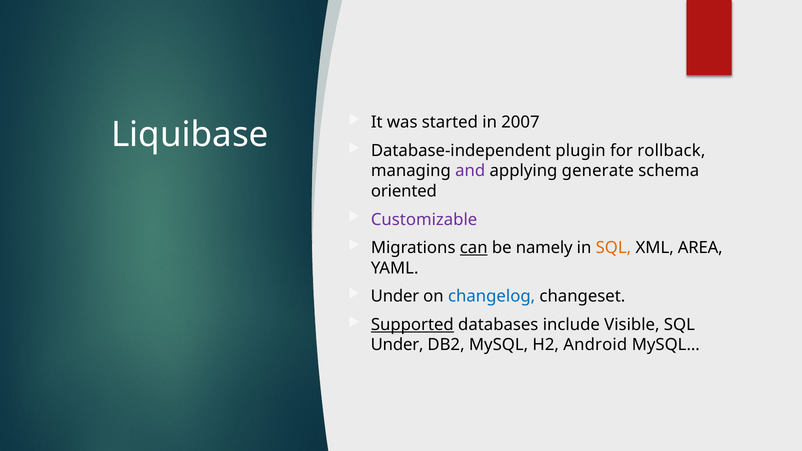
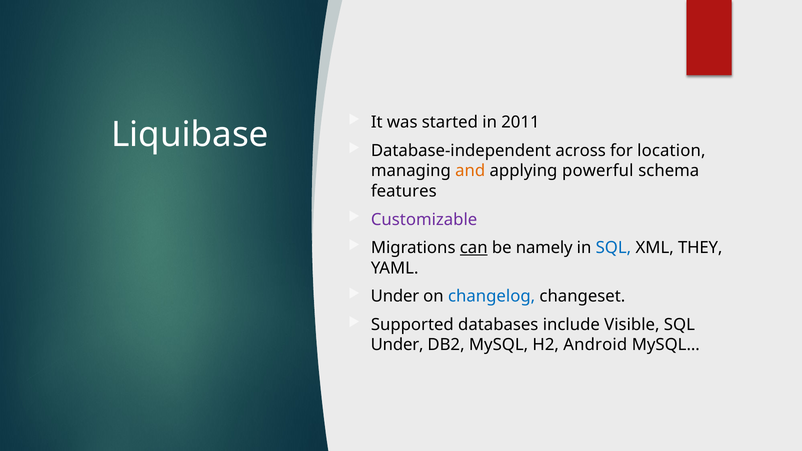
2007: 2007 -> 2011 (520, 123)
plugin: plugin -> across (581, 151)
rollback: rollback -> location (671, 151)
and colour: purple -> orange (470, 171)
generate: generate -> powerful (598, 171)
oriented: oriented -> features (404, 191)
SQL colour: orange -> blue (613, 248)
AREA: AREA -> THEY (700, 248)
Supported underline: present -> none (412, 325)
